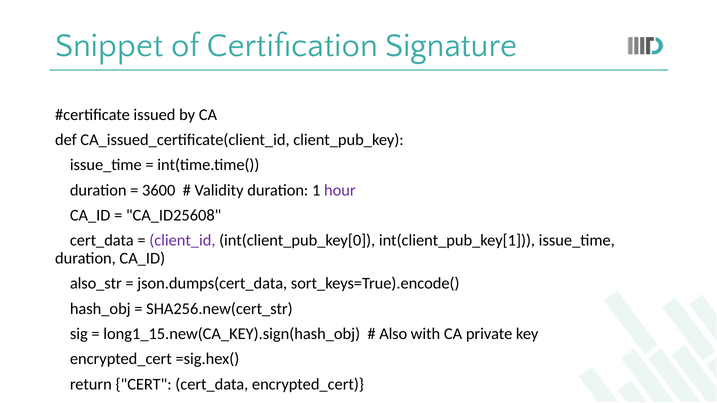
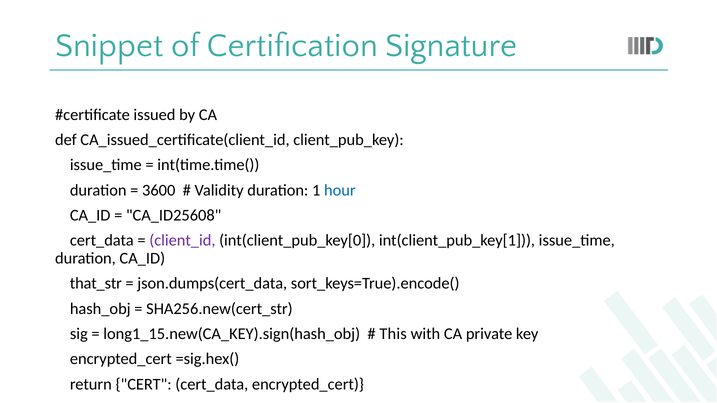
hour colour: purple -> blue (340, 190)
also_str: also_str -> that_str (96, 284)
Also: Also -> This (393, 334)
